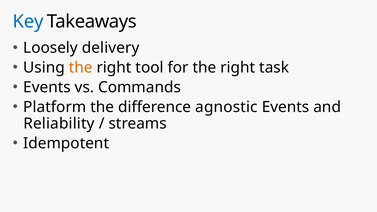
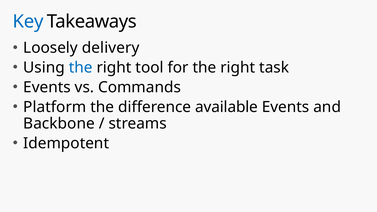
the colour: orange -> blue (81, 68)
agnostic: agnostic -> available (227, 107)
Reliability: Reliability -> Backbone (59, 124)
